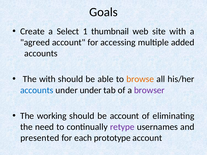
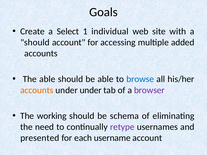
thumbnail: thumbnail -> individual (110, 31)
agreed: agreed -> should (35, 42)
The with: with -> able (47, 79)
browse colour: orange -> blue (140, 79)
accounts colour: blue -> orange (37, 90)
be account: account -> schema (124, 116)
prototype: prototype -> username (112, 138)
